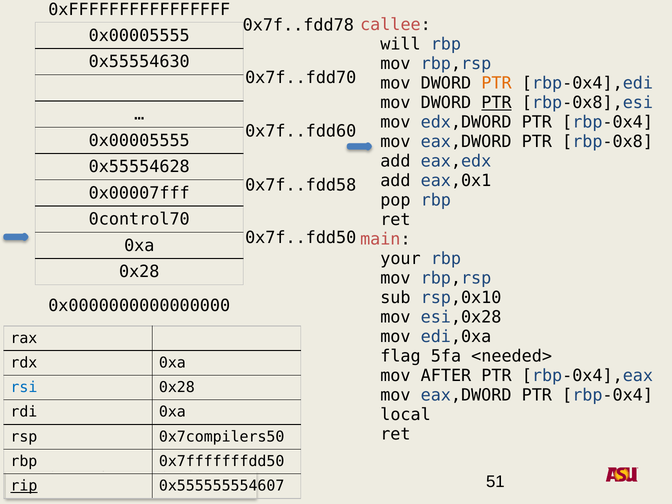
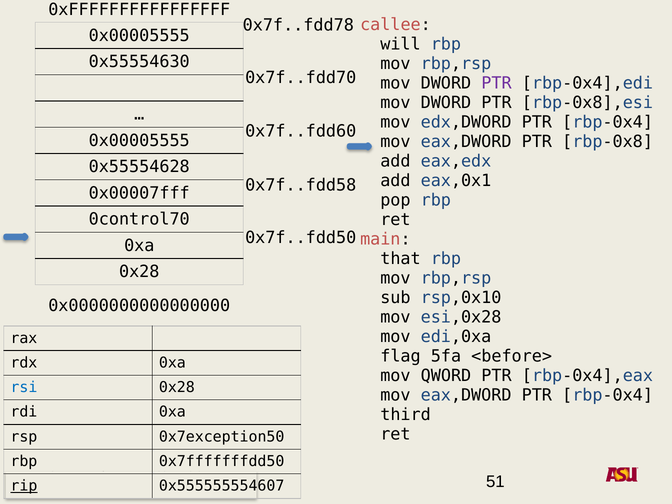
PTR colour: orange -> purple (497, 83)
PTR underline: present -> none (497, 103)
your: your -> that (400, 259)
<needed>: <needed> -> <before> (512, 356)
AFTER: AFTER -> QWORD (446, 376)
local: local -> third (406, 415)
0x7compilers50: 0x7compilers50 -> 0x7exception50 (222, 437)
